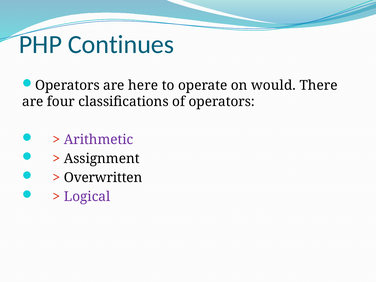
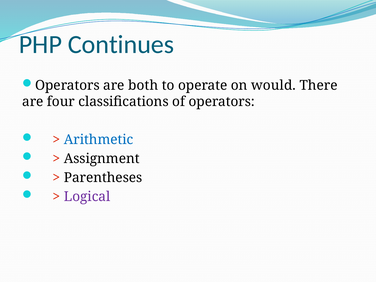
here: here -> both (143, 85)
Arithmetic colour: purple -> blue (99, 140)
Overwritten: Overwritten -> Parentheses (103, 178)
